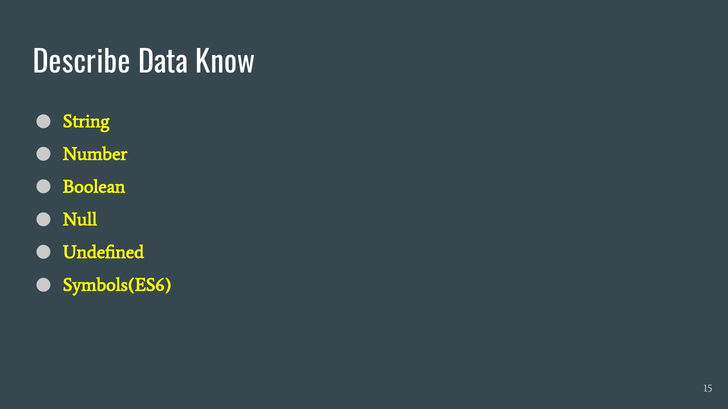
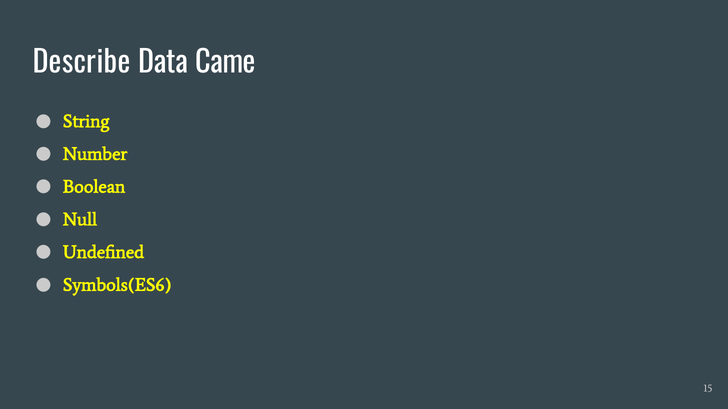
Know: Know -> Came (225, 63)
